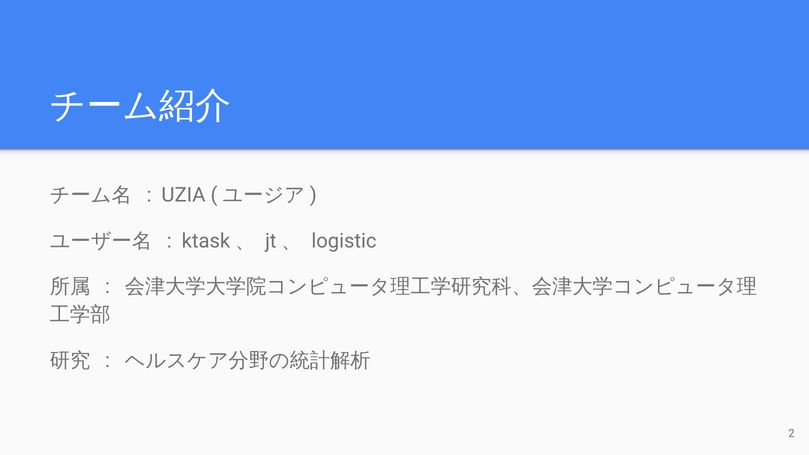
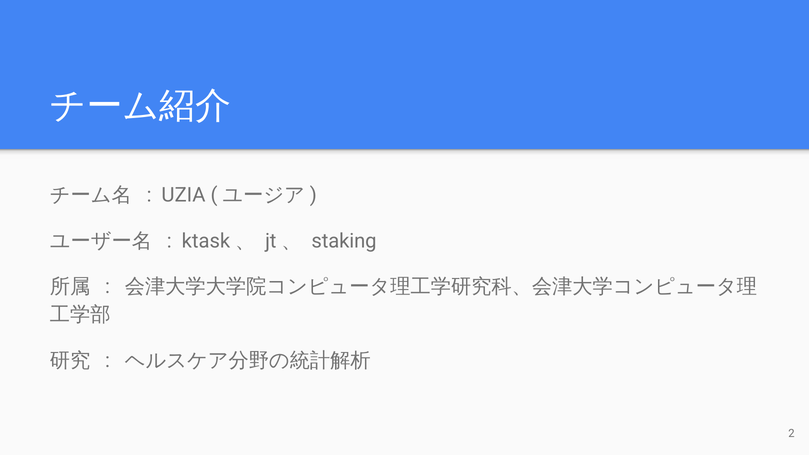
logistic: logistic -> staking (344, 241)
